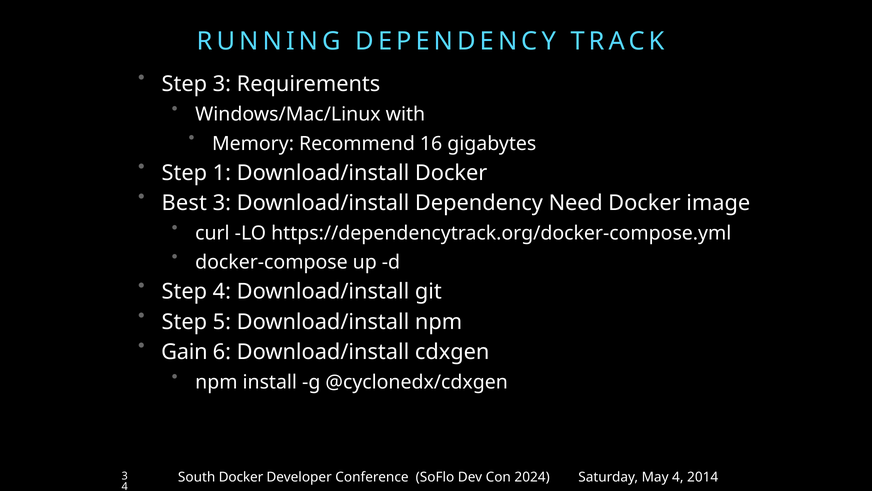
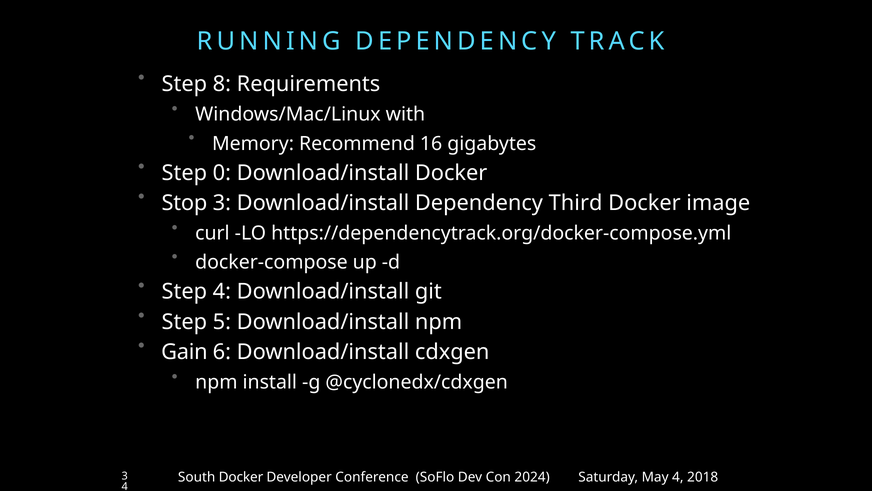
Step 3: 3 -> 8 (222, 84)
1: 1 -> 0 (222, 173)
Best: Best -> Stop (184, 203)
Need: Need -> Third (576, 203)
2014: 2014 -> 2018 (703, 477)
